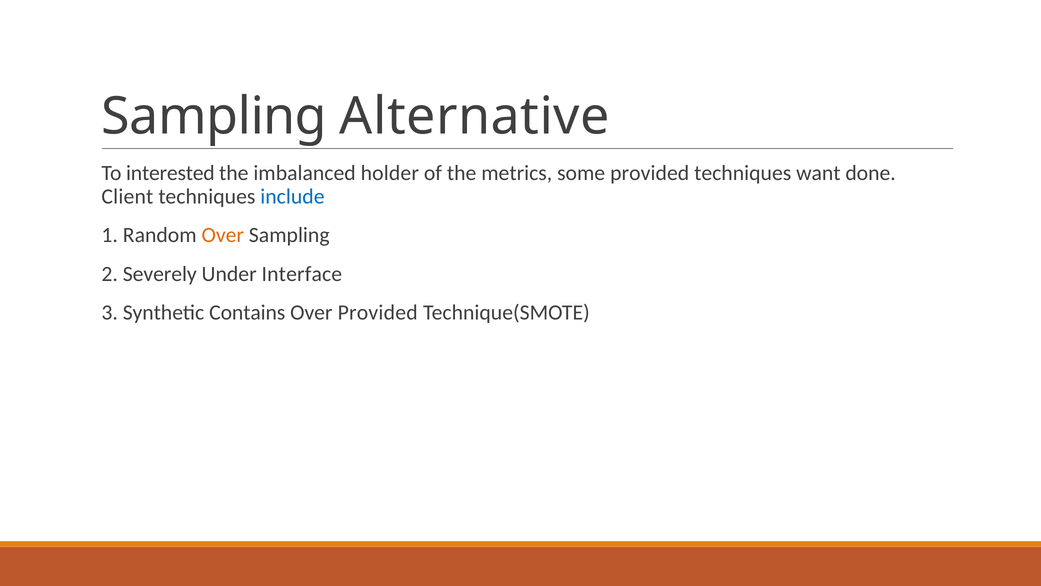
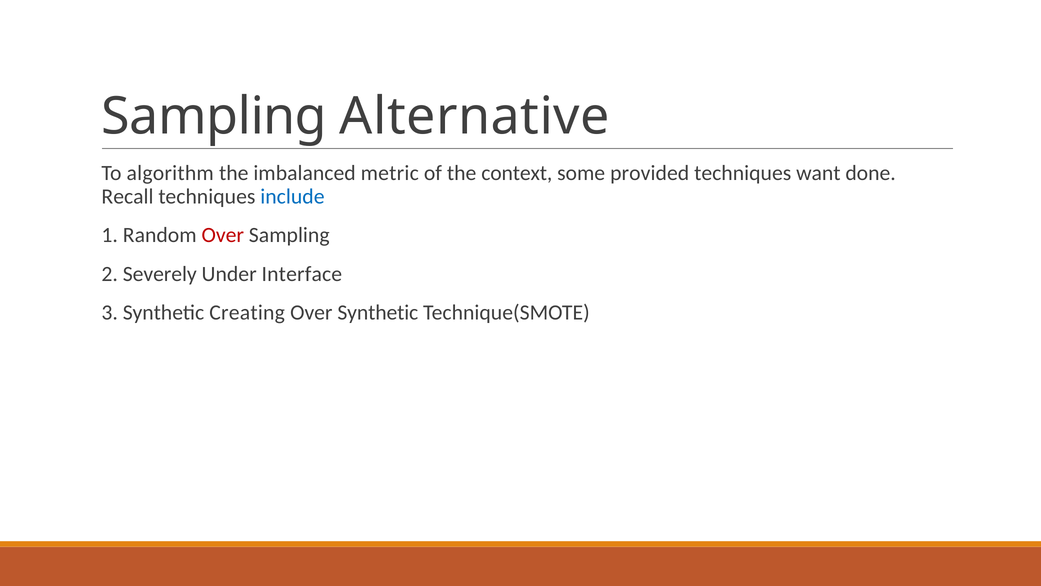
interested: interested -> algorithm (170, 173)
holder: holder -> metric (390, 173)
metrics: metrics -> context (517, 173)
Client: Client -> Recall (128, 197)
Over colour: orange -> red (223, 235)
Contains: Contains -> Creating (247, 312)
Over Provided: Provided -> Synthetic (378, 312)
